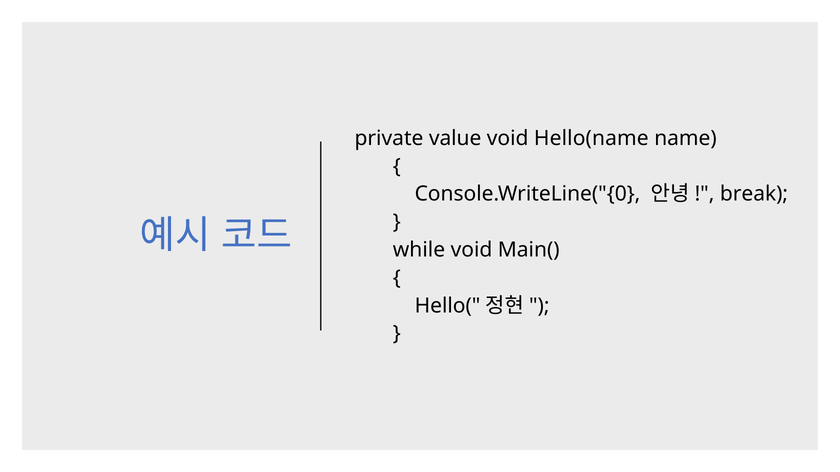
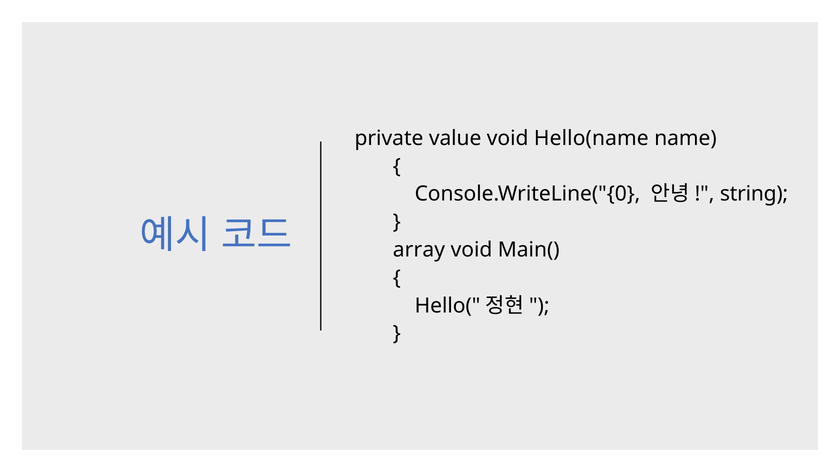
break: break -> string (754, 194)
while: while -> array (419, 250)
